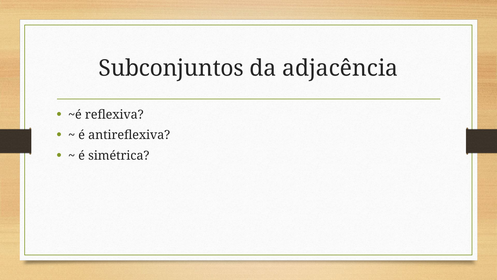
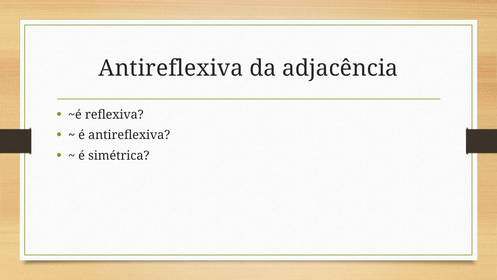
Subconjuntos: Subconjuntos -> Antireflexiva (171, 68)
